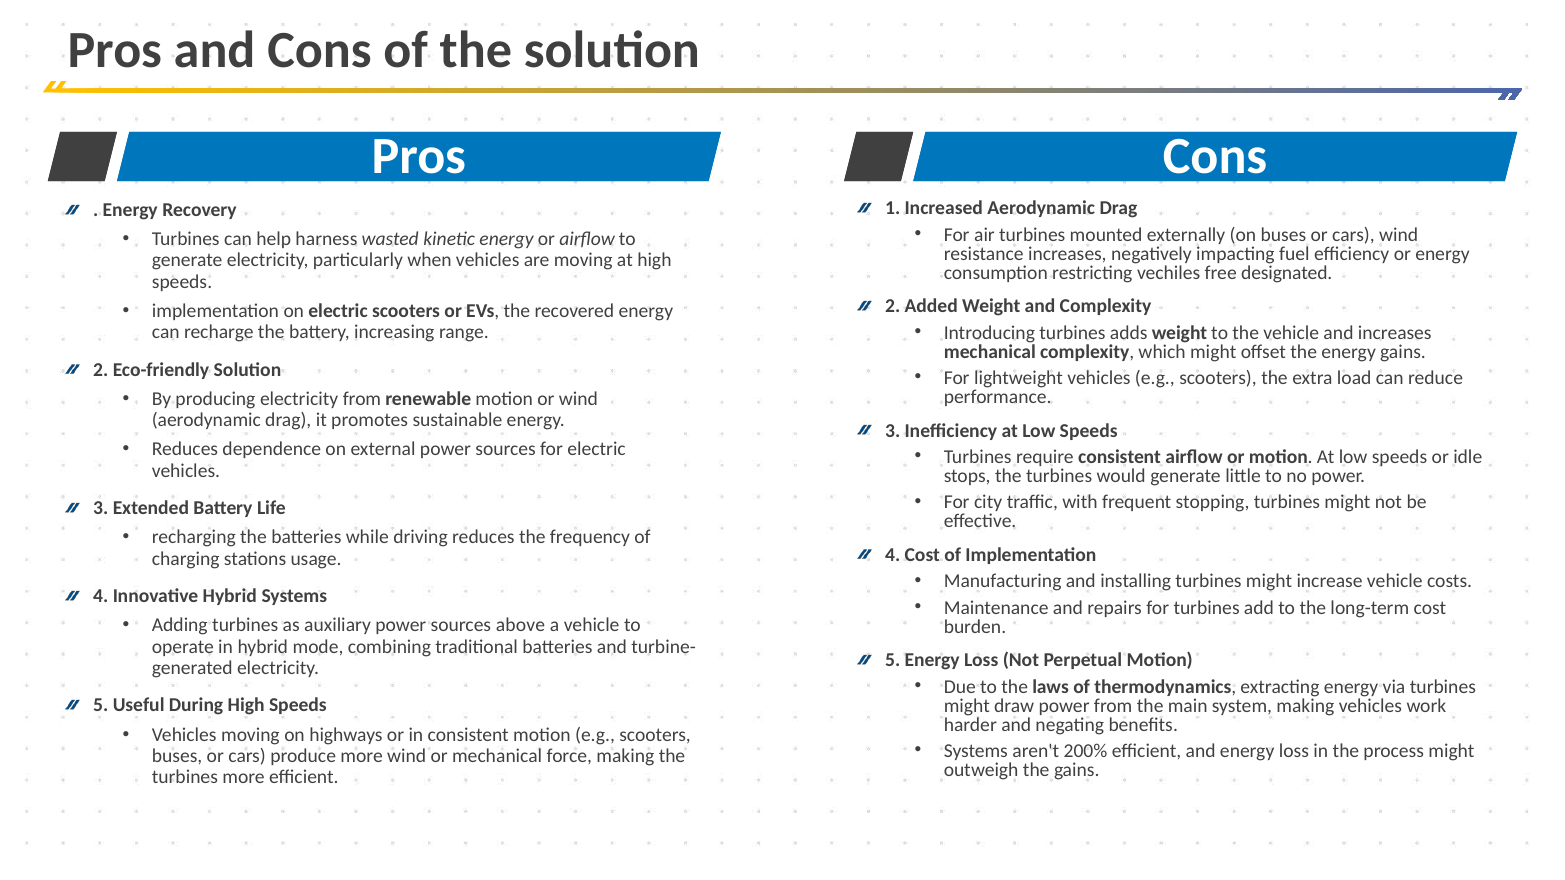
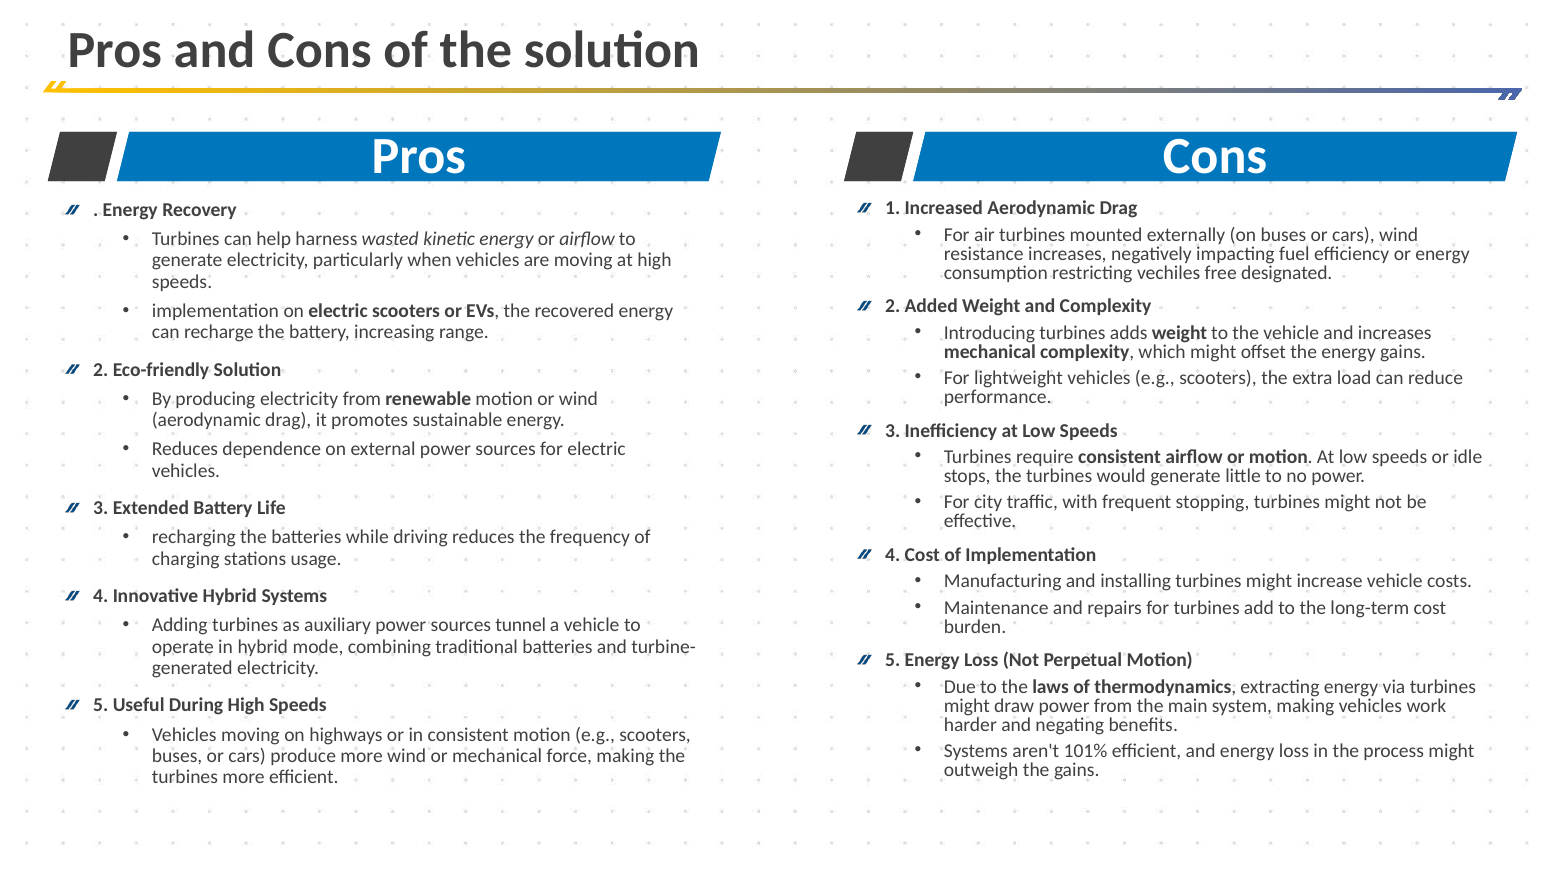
above: above -> tunnel (521, 626)
200%: 200% -> 101% (1086, 751)
